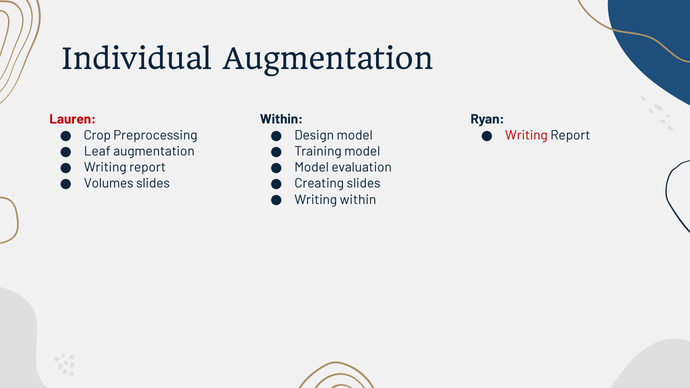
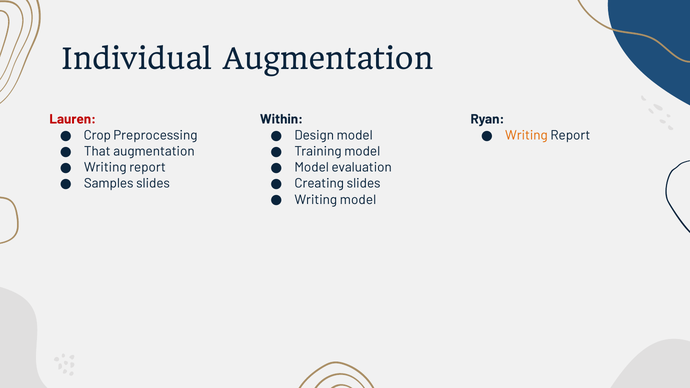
Writing colour: red -> orange (526, 135)
Leaf: Leaf -> That (97, 151)
Volumes: Volumes -> Samples (109, 184)
Writing within: within -> model (358, 200)
